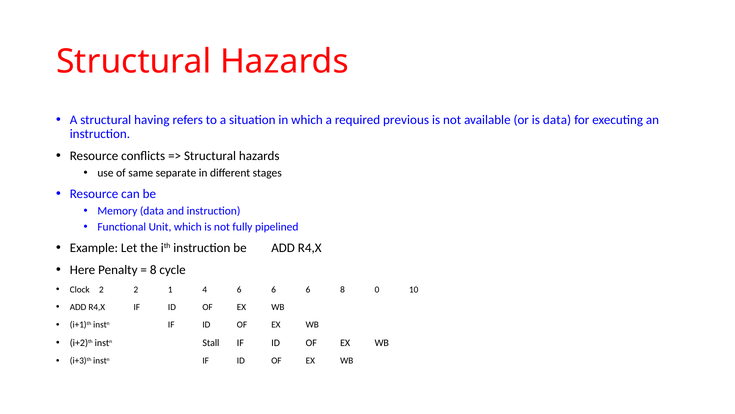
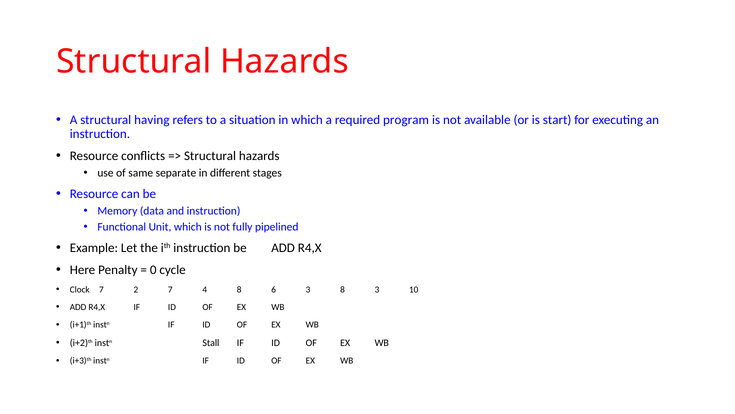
previous: previous -> program (406, 120)
is data: data -> start (557, 120)
8: 8 -> 0 (153, 269)
Clock 2: 2 -> 7 (101, 289)
2 1: 1 -> 7 (170, 289)
4 6: 6 -> 8 (239, 289)
6: 6 -> 3 (308, 289)
8 0: 0 -> 3 (377, 289)
